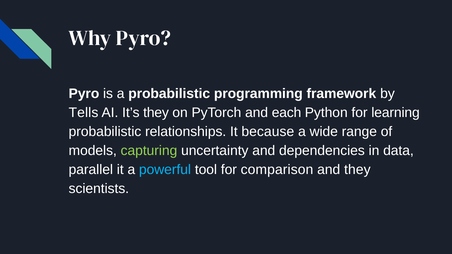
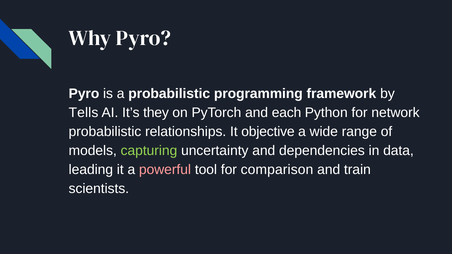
learning: learning -> network (395, 113)
because: because -> objective (268, 132)
parallel: parallel -> leading (91, 170)
powerful colour: light blue -> pink (165, 170)
and they: they -> train (357, 170)
